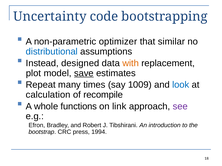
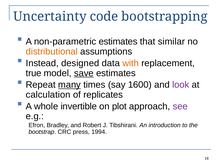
non-parametric optimizer: optimizer -> estimates (118, 42)
distributional colour: blue -> orange (52, 52)
plot: plot -> true (34, 73)
many underline: none -> present (69, 85)
1009: 1009 -> 1600 (140, 85)
look colour: blue -> purple (181, 85)
recompile: recompile -> replicates (103, 95)
functions: functions -> invertible (79, 107)
link: link -> plot (119, 107)
